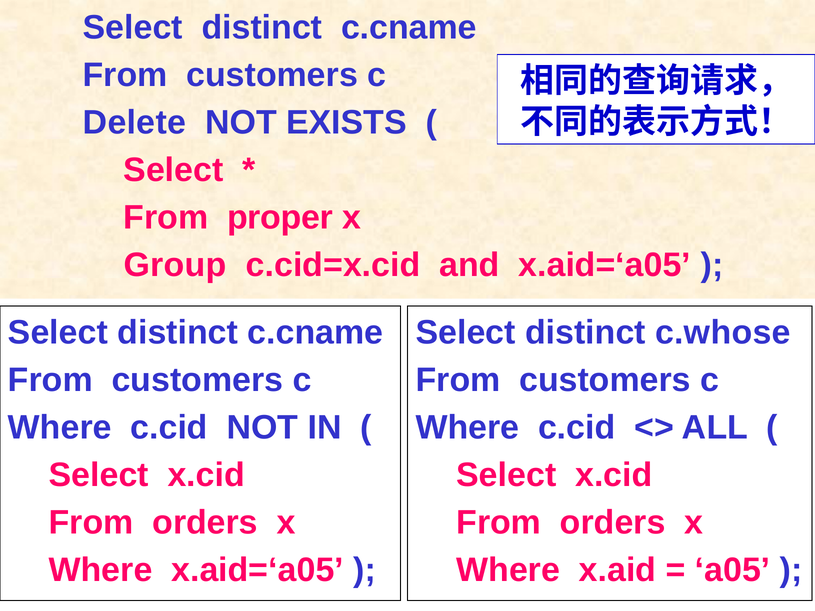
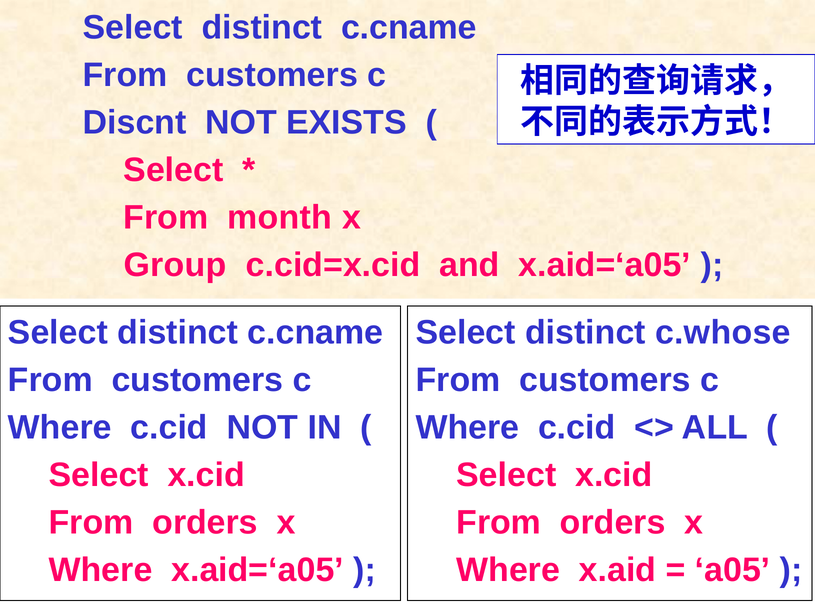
Delete: Delete -> Discnt (135, 123)
proper: proper -> month (280, 218)
